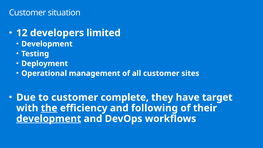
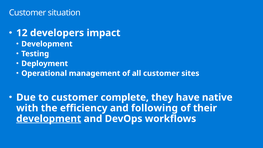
limited: limited -> impact (104, 33)
target: target -> native (217, 97)
the underline: present -> none (49, 108)
